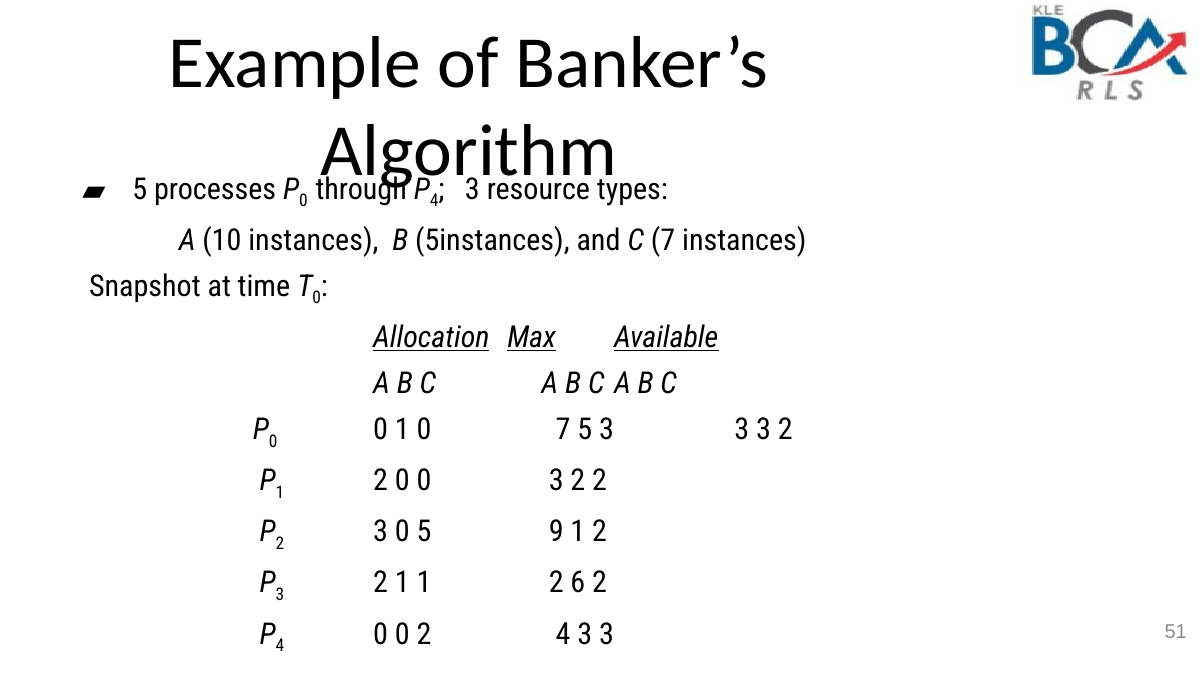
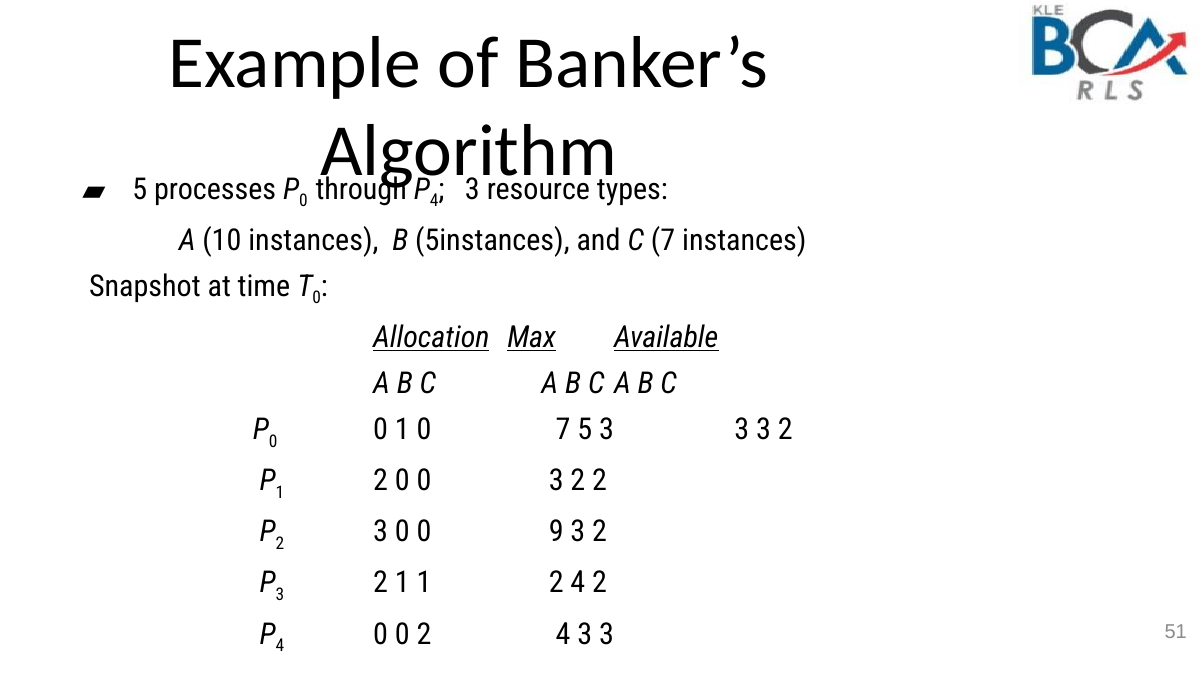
3 0 5: 5 -> 0 (424, 532)
9 1: 1 -> 3 (578, 532)
1 2 6: 6 -> 4 (578, 583)
